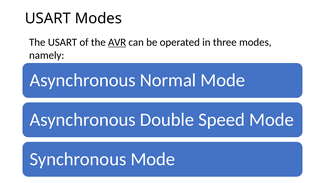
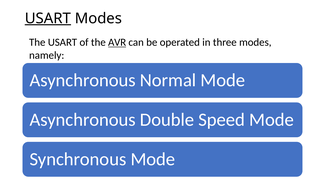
USART underline: none -> present (48, 18)
